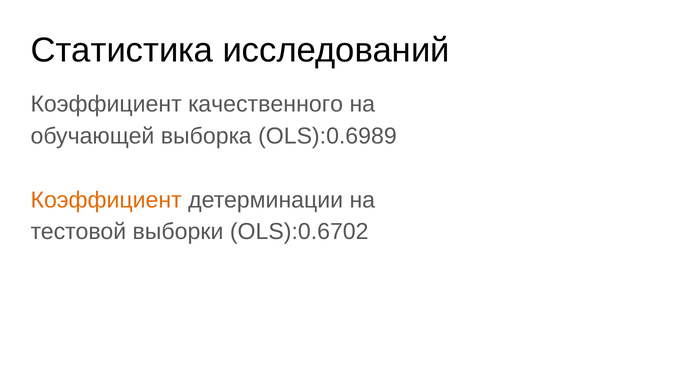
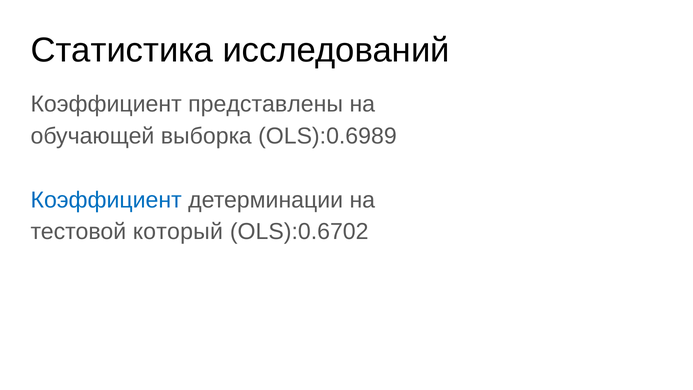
качественного: качественного -> представлены (266, 104)
Коэффициент colour: orange -> blue (106, 200)
выборки: выборки -> который (178, 232)
